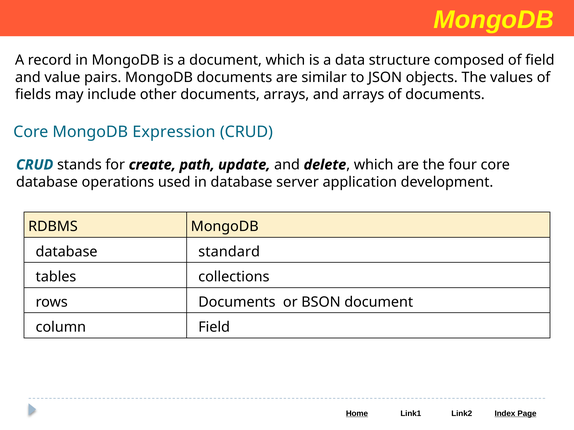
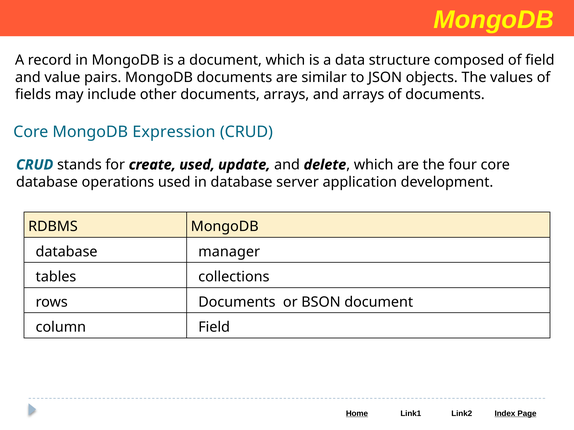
create path: path -> used (197, 165)
standard: standard -> manager (229, 252)
